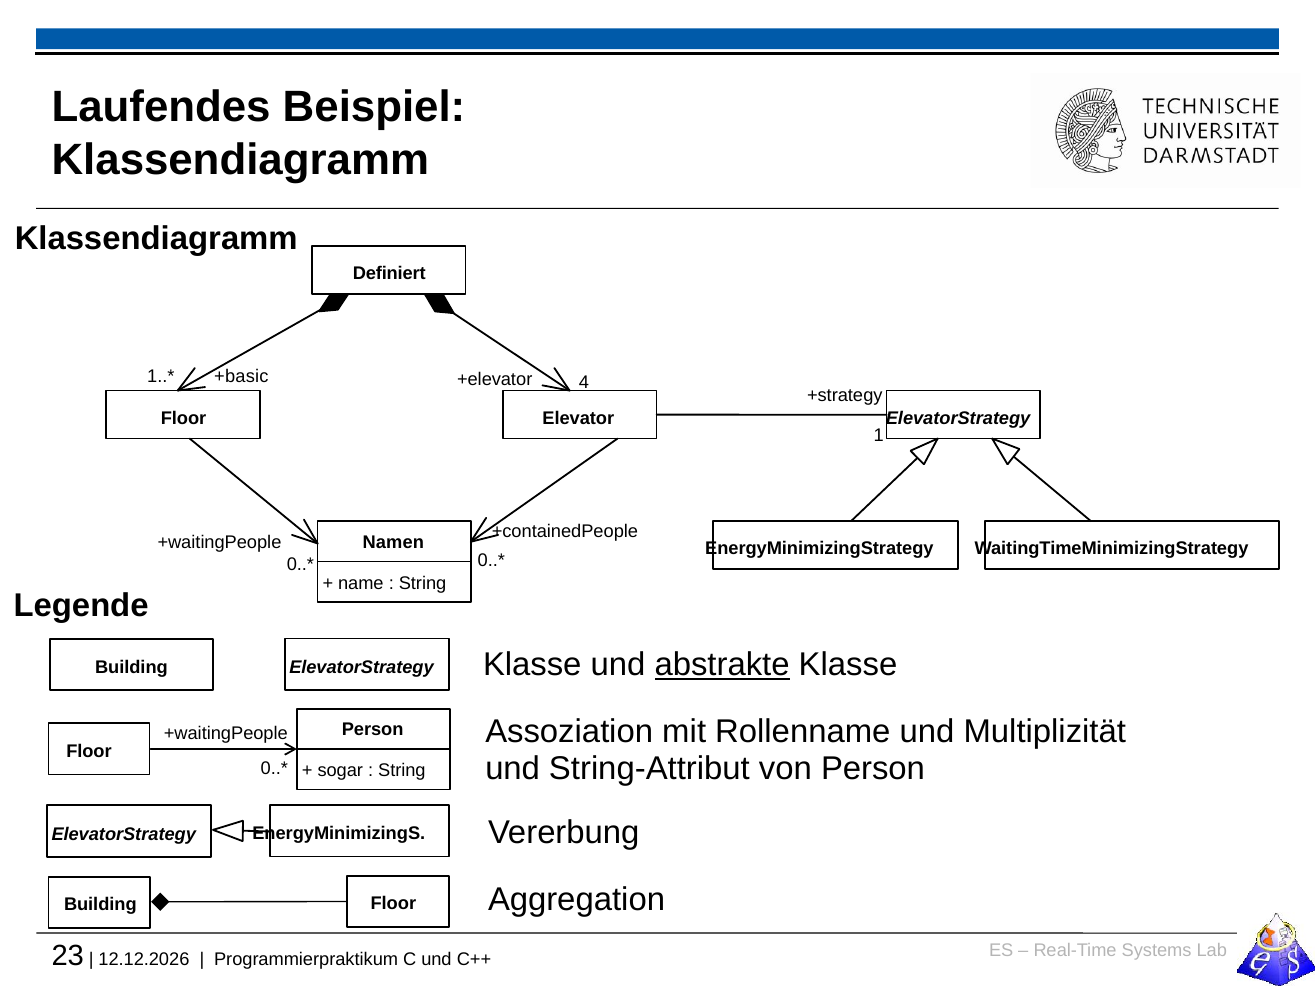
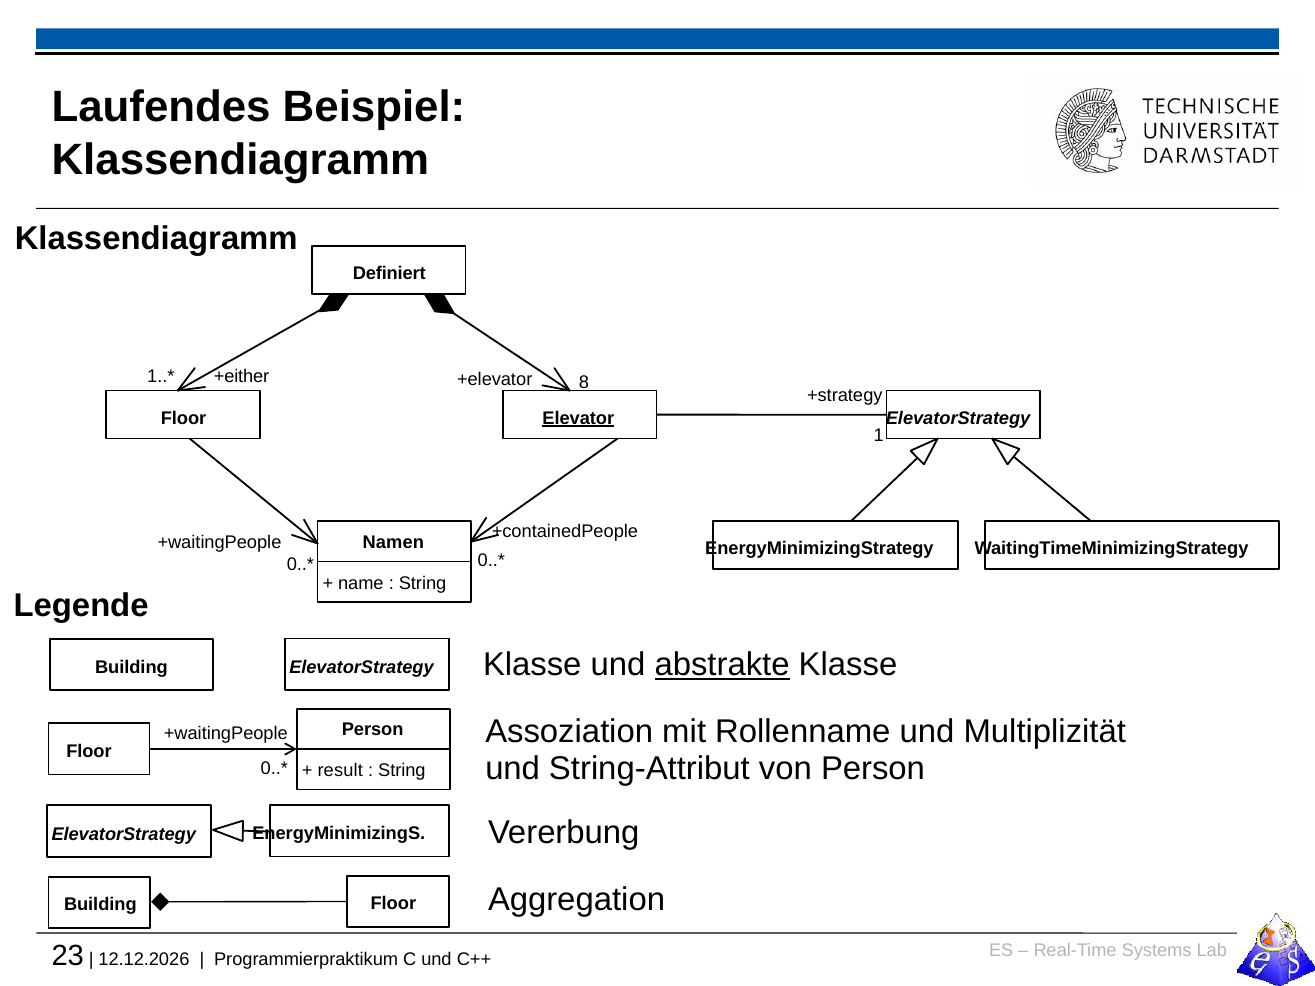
+basic: +basic -> +either (242, 377)
4: 4 -> 8 (584, 382)
Elevator underline: none -> present (578, 418)
sogar: sogar -> result (340, 771)
